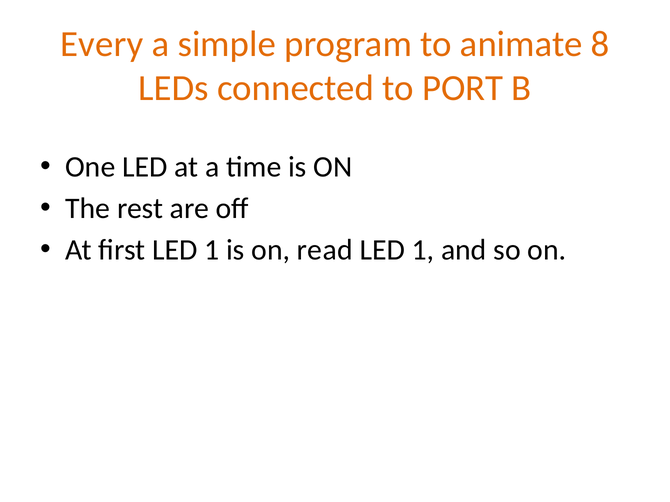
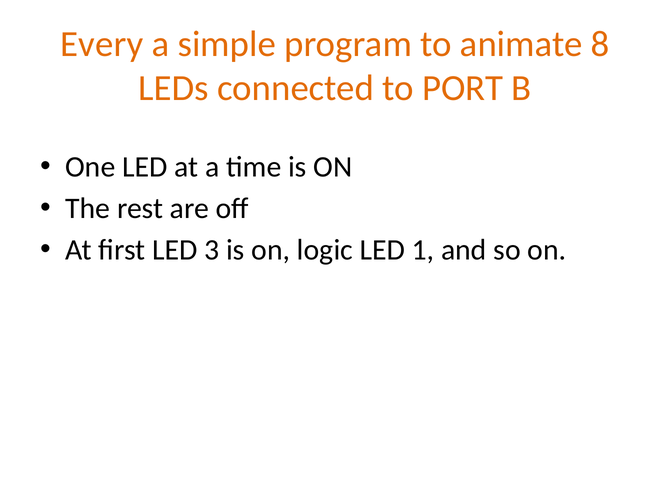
first LED 1: 1 -> 3 (212, 250)
read: read -> logic (325, 250)
